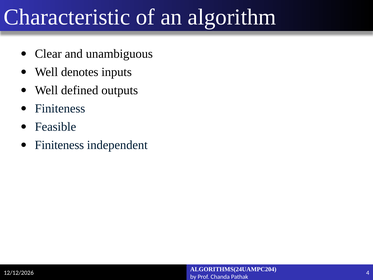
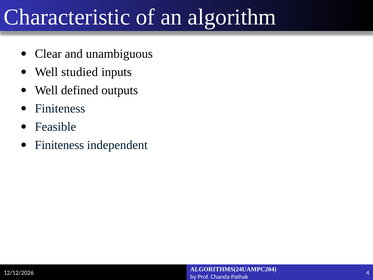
denotes: denotes -> studied (80, 72)
